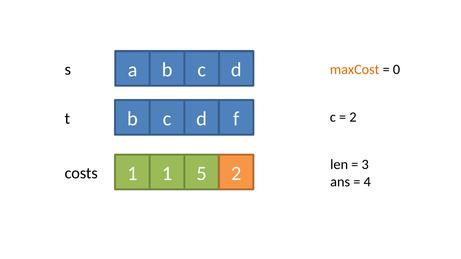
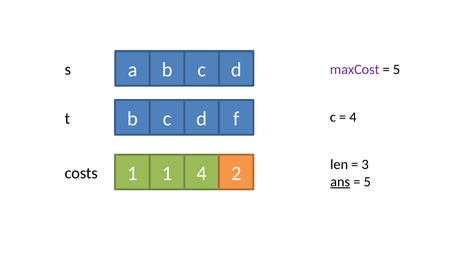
maxCost colour: orange -> purple (355, 69)
0: 0 -> 5 (397, 69)
2: 2 -> 4 (353, 117)
1 5: 5 -> 4 (202, 174)
ans underline: none -> present (340, 182)
4: 4 -> 5 (367, 182)
